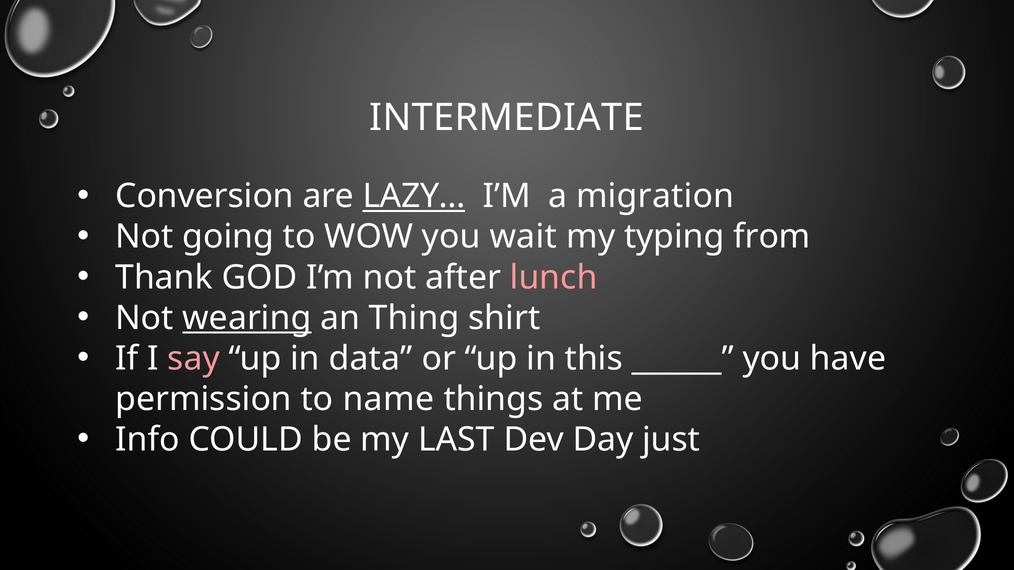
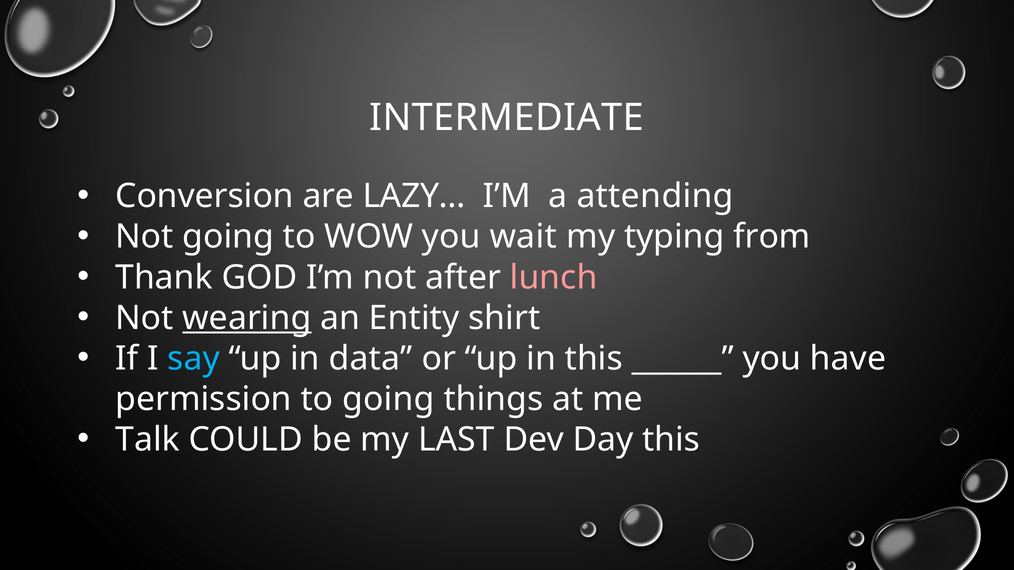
LAZY… underline: present -> none (414, 196)
migration: migration -> attending (655, 196)
Thing: Thing -> Entity (414, 318)
say colour: pink -> light blue (194, 359)
to name: name -> going (388, 399)
Info: Info -> Talk (148, 440)
Day just: just -> this (671, 440)
